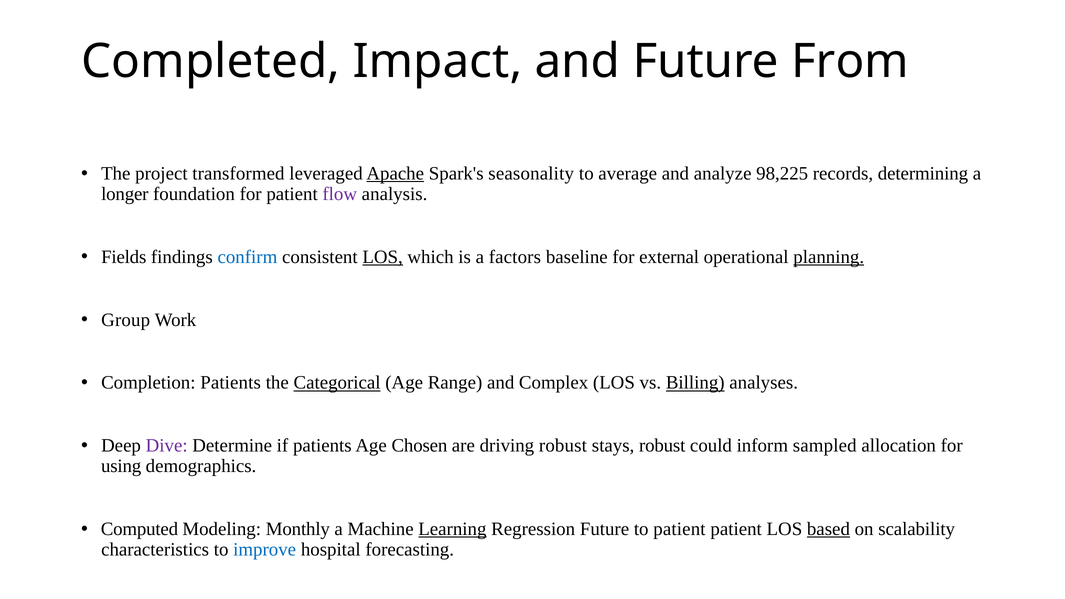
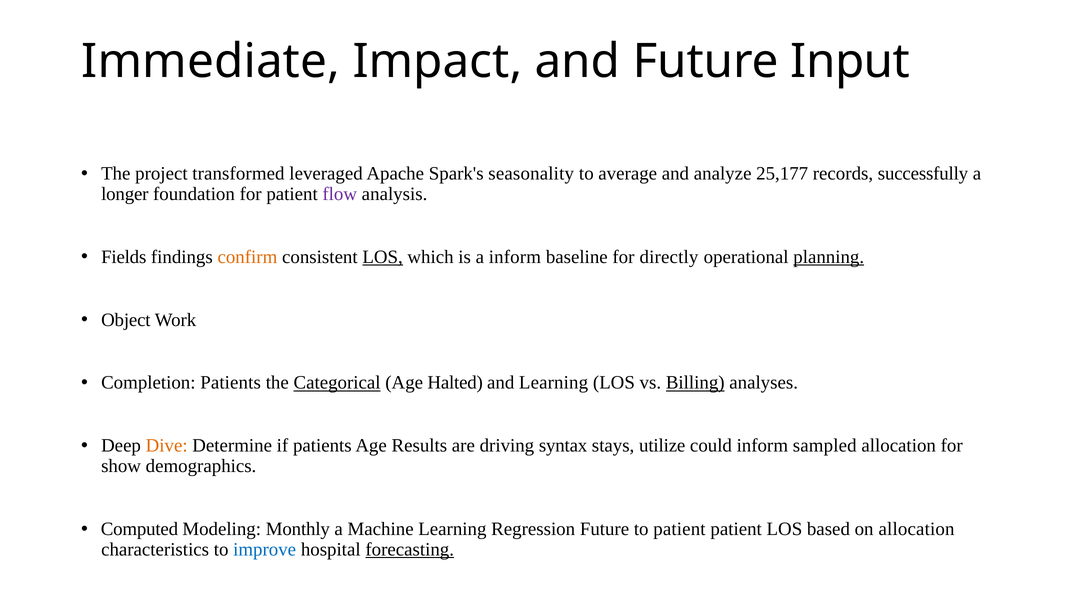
Completed: Completed -> Immediate (211, 61)
From: From -> Input (850, 61)
Apache underline: present -> none (395, 174)
98,225: 98,225 -> 25,177 (782, 174)
determining: determining -> successfully (923, 174)
confirm colour: blue -> orange (247, 257)
a factors: factors -> inform (515, 257)
external: external -> directly (669, 257)
Group: Group -> Object (126, 320)
Range: Range -> Halted (455, 383)
and Complex: Complex -> Learning (554, 383)
Dive colour: purple -> orange (167, 446)
Chosen: Chosen -> Results (419, 446)
driving robust: robust -> syntax (563, 446)
stays robust: robust -> utilize (662, 446)
using: using -> show (121, 466)
Learning underline: present -> none (452, 529)
based underline: present -> none (828, 529)
on scalability: scalability -> allocation (917, 529)
forecasting underline: none -> present (410, 549)
